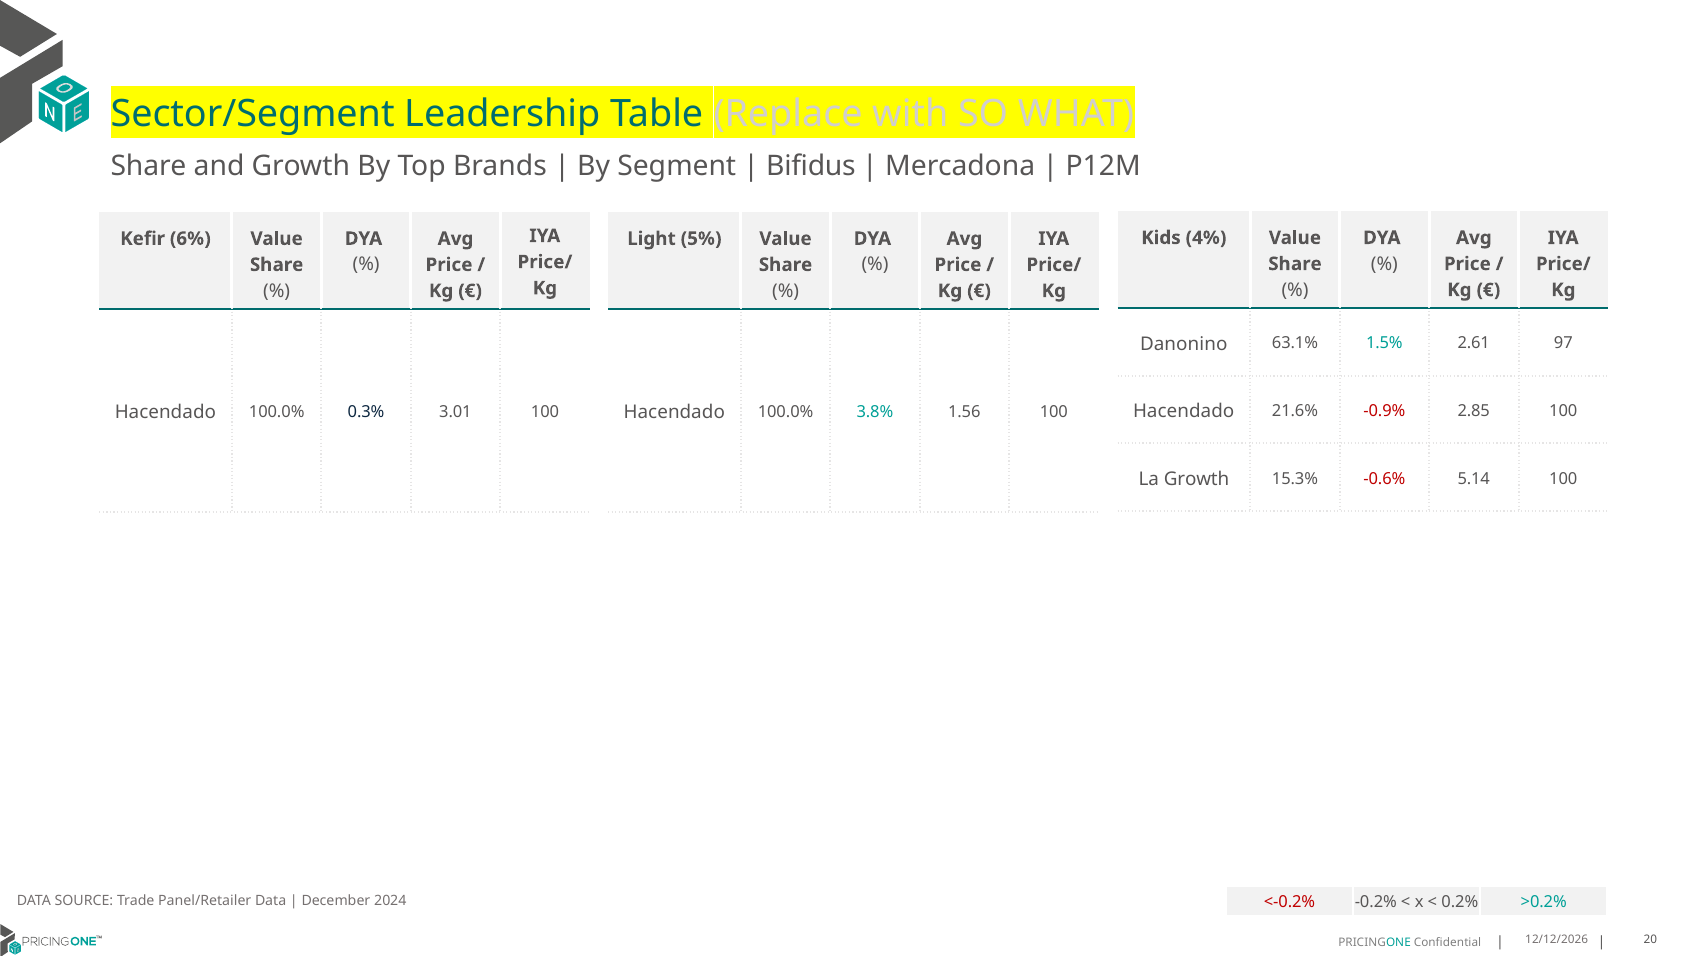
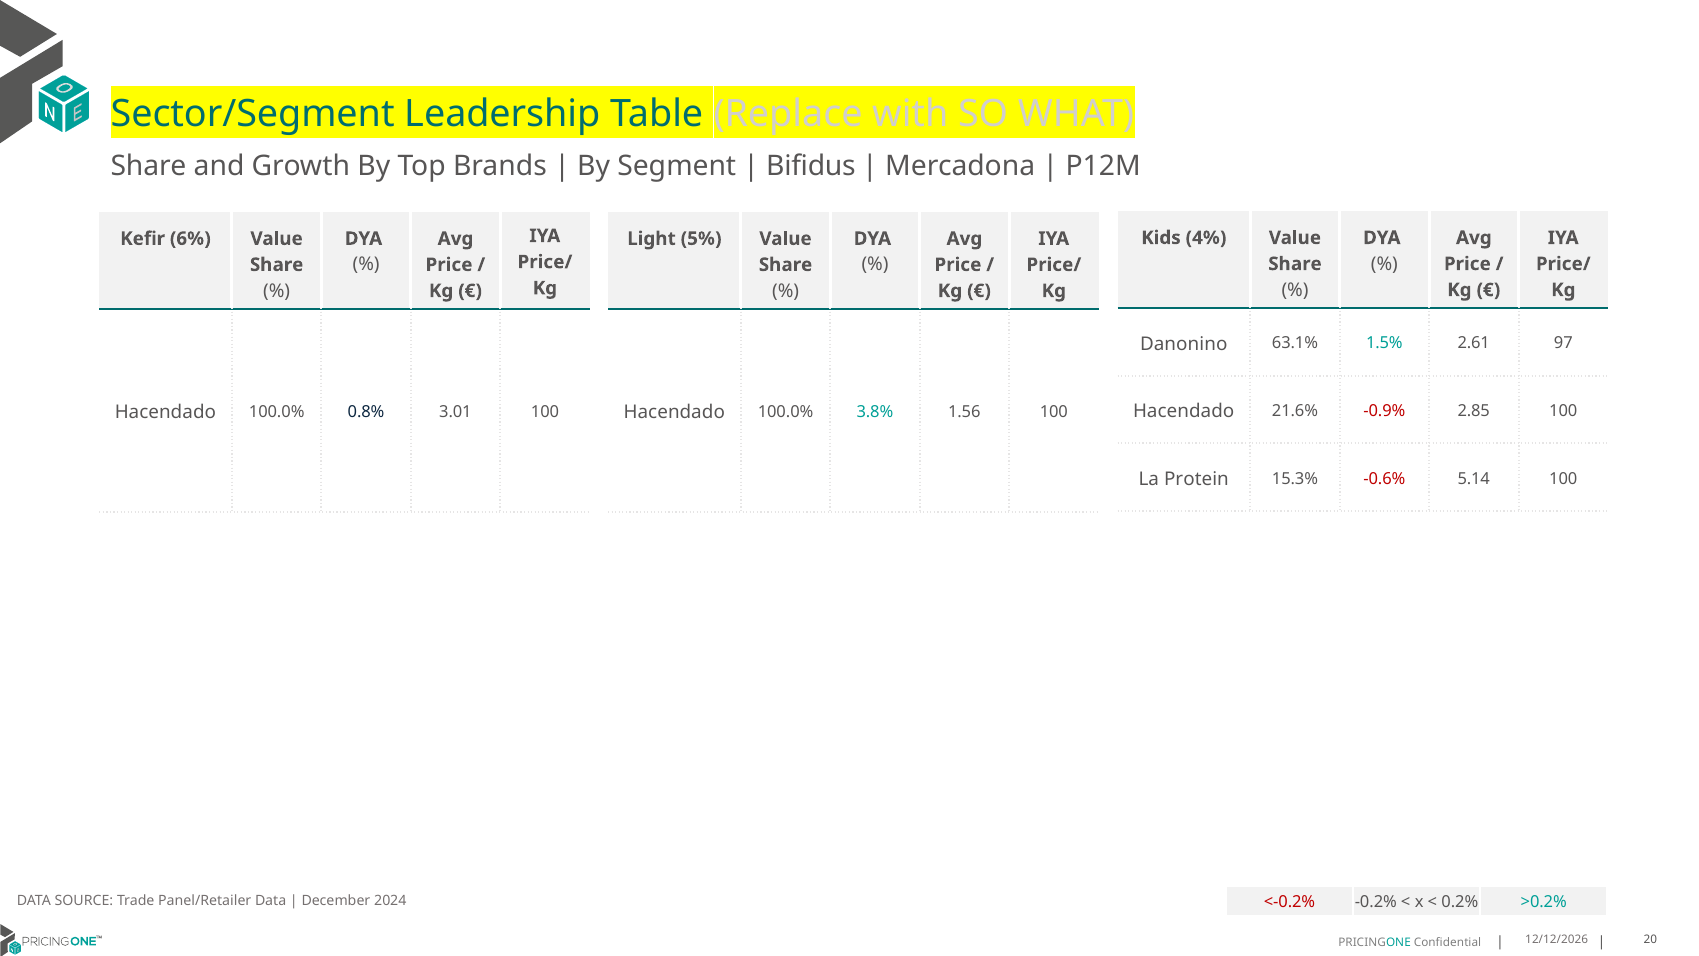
0.3%: 0.3% -> 0.8% (366, 412)
La Growth: Growth -> Protein (1196, 479)
